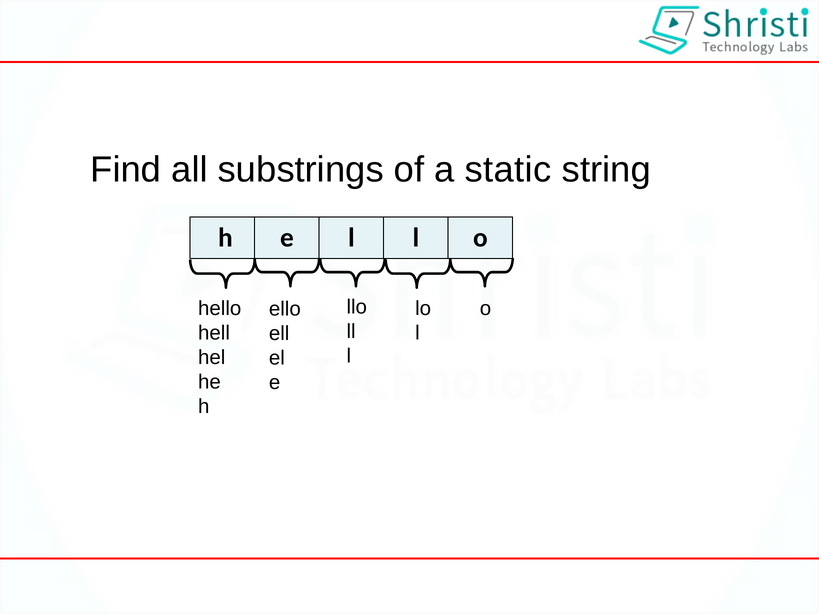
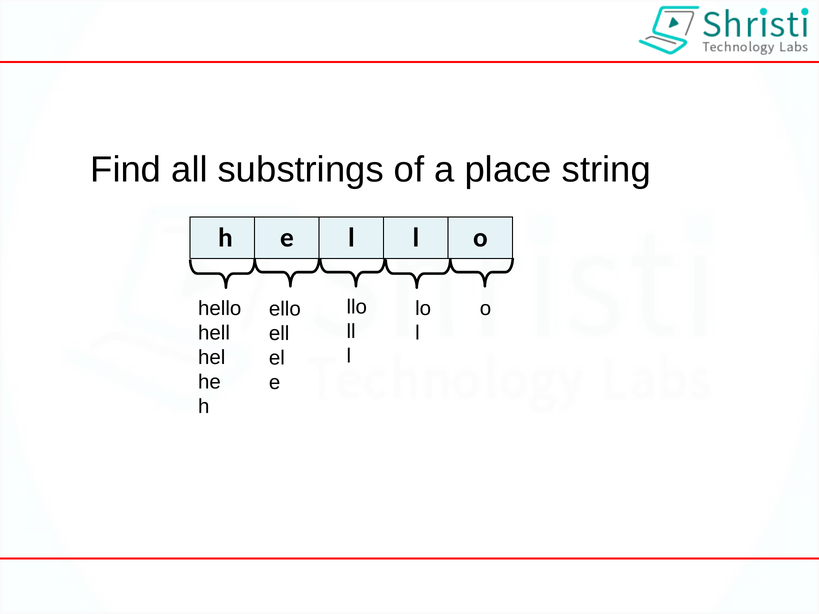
static: static -> place (508, 170)
